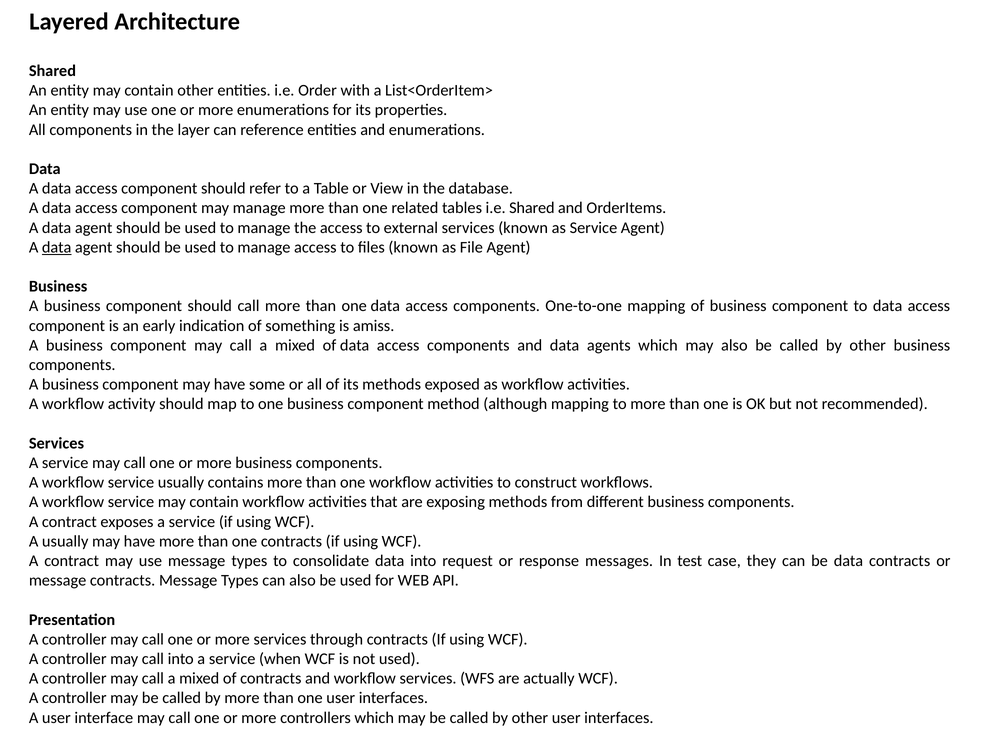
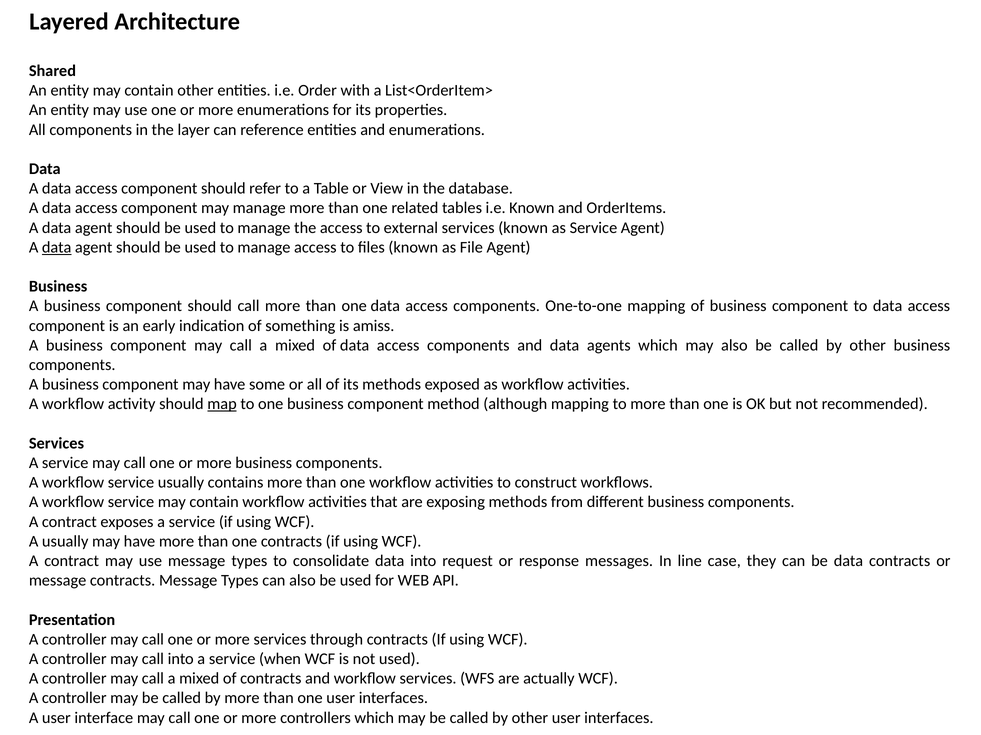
i.e Shared: Shared -> Known (532, 208)
map underline: none -> present (222, 404)
test: test -> line (690, 561)
